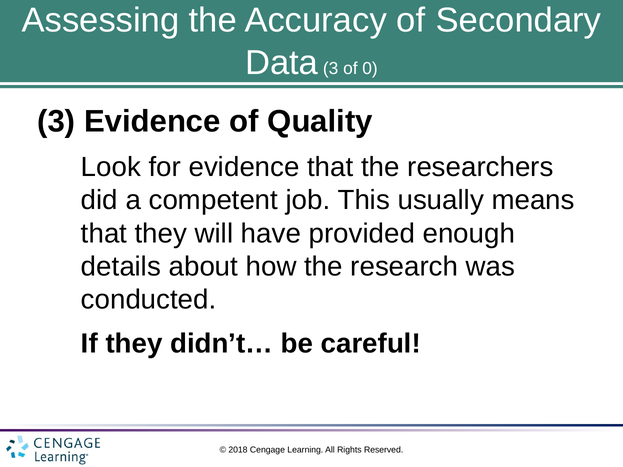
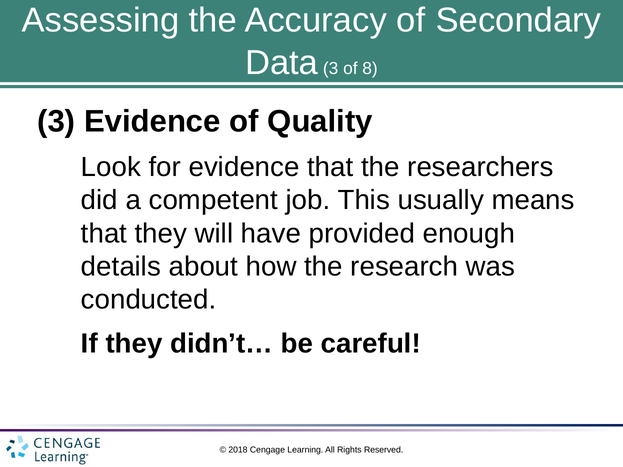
0: 0 -> 8 (370, 68)
